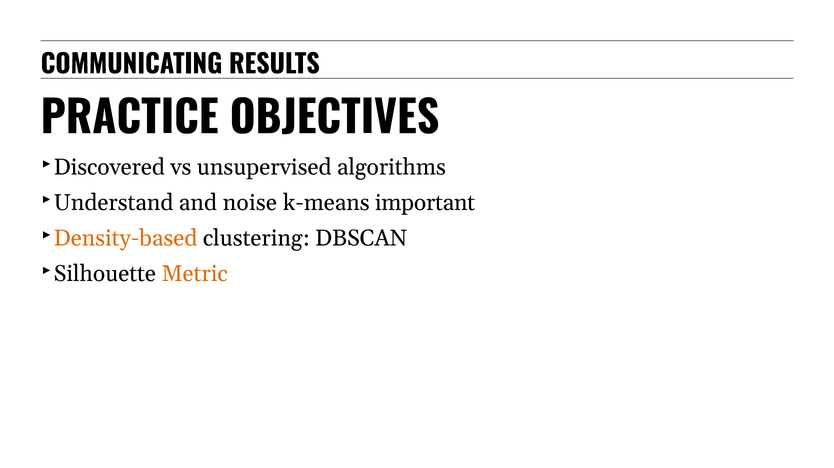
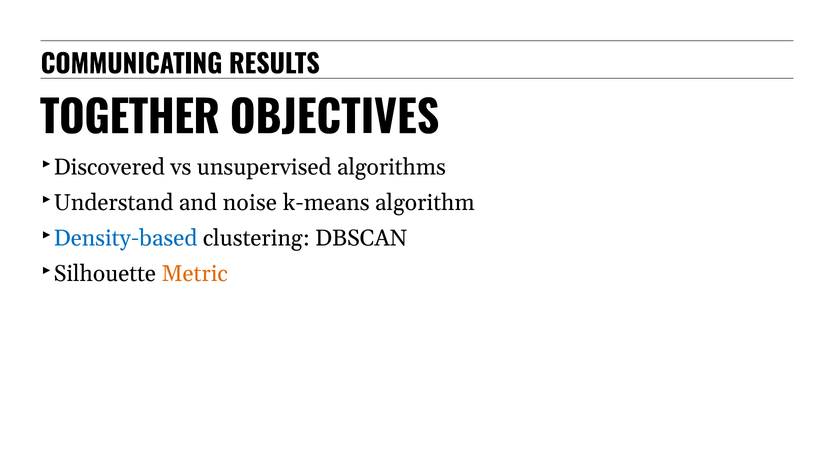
PRACTICE: PRACTICE -> TOGETHER (130, 119)
important: important -> algorithm (425, 203)
Density-based colour: orange -> blue (126, 238)
